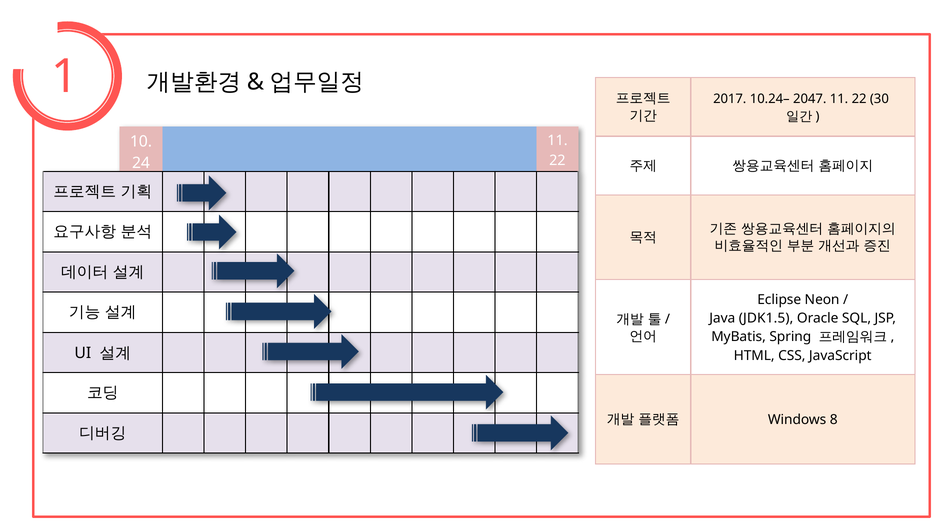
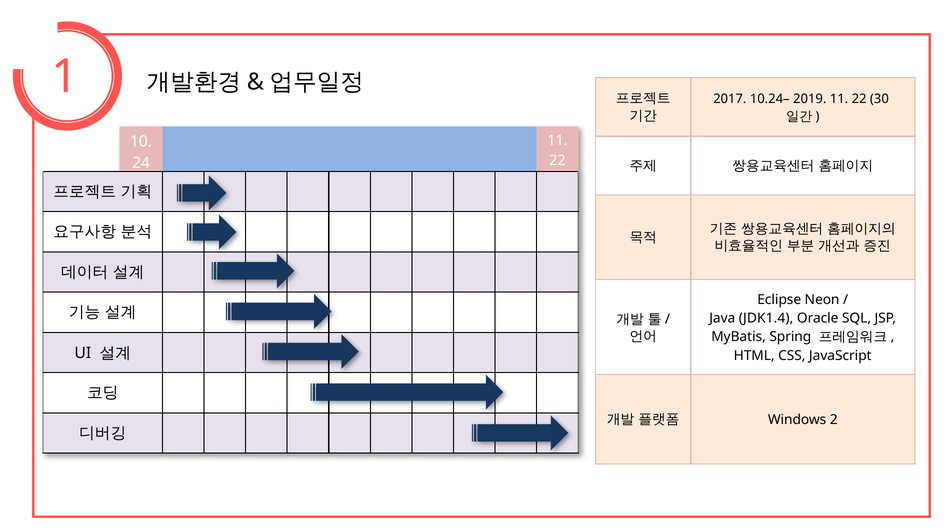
2047: 2047 -> 2019 (810, 99)
JDK1.5: JDK1.5 -> JDK1.4 (766, 318)
8: 8 -> 2 (834, 420)
